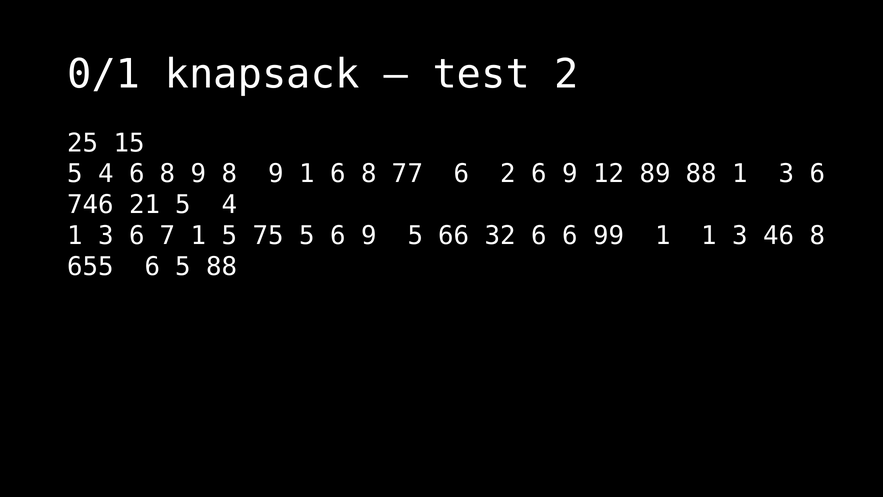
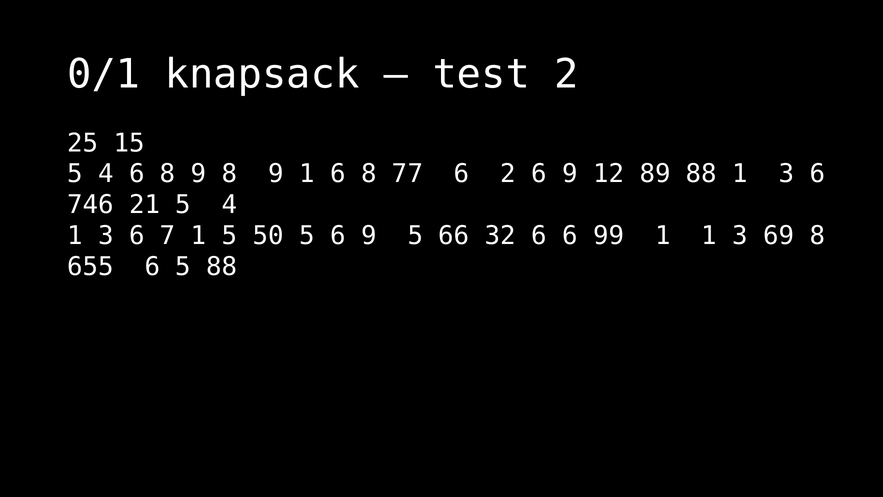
75: 75 -> 50 (268, 236)
46: 46 -> 69 (779, 236)
